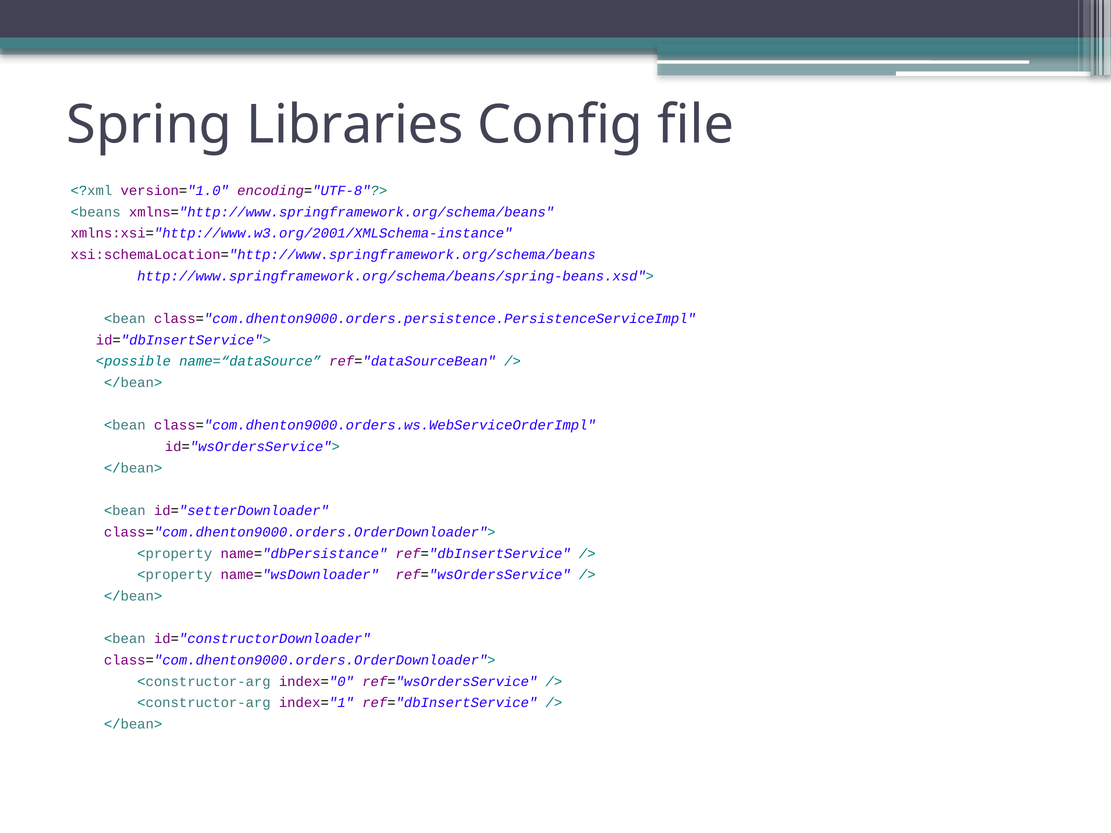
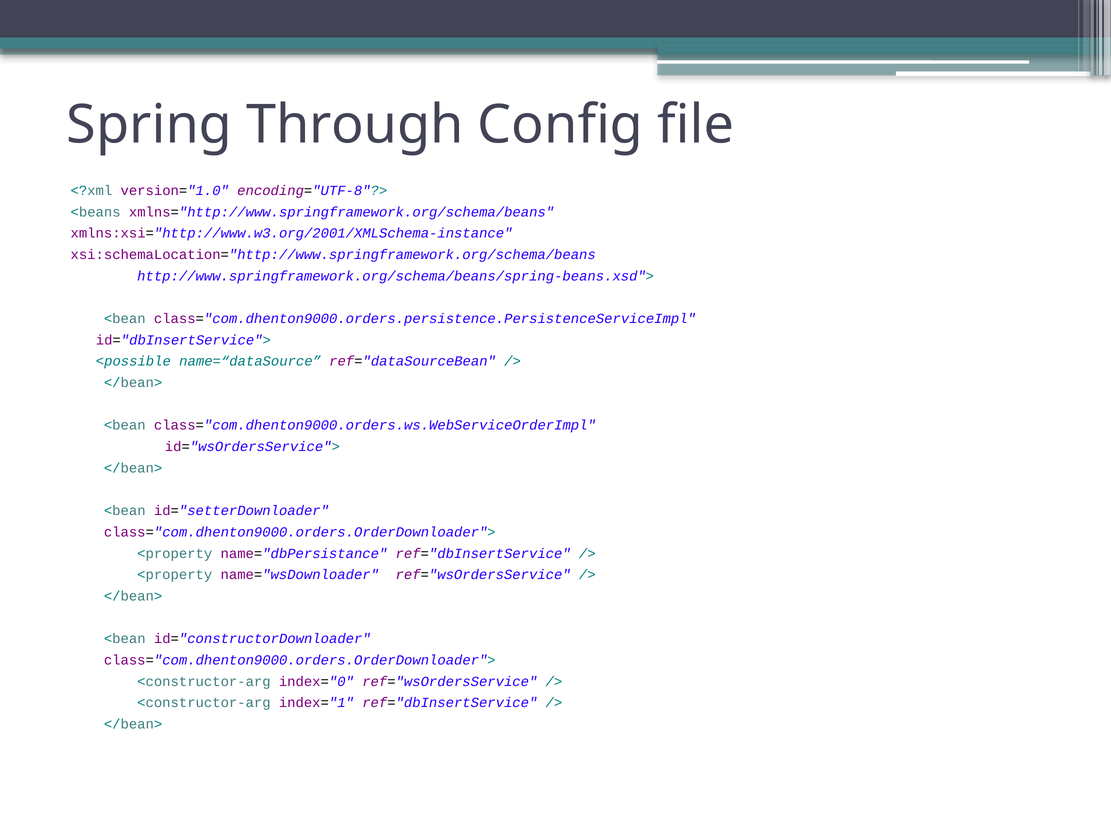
Libraries: Libraries -> Through (355, 125)
